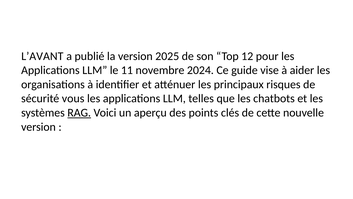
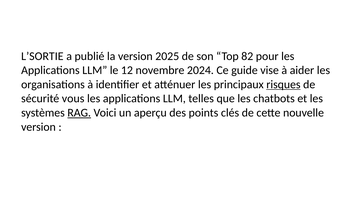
L’AVANT: L’AVANT -> L’SORTIE (42, 56)
12: 12 -> 82 (247, 56)
11: 11 -> 12 (127, 70)
risques underline: none -> present (283, 84)
